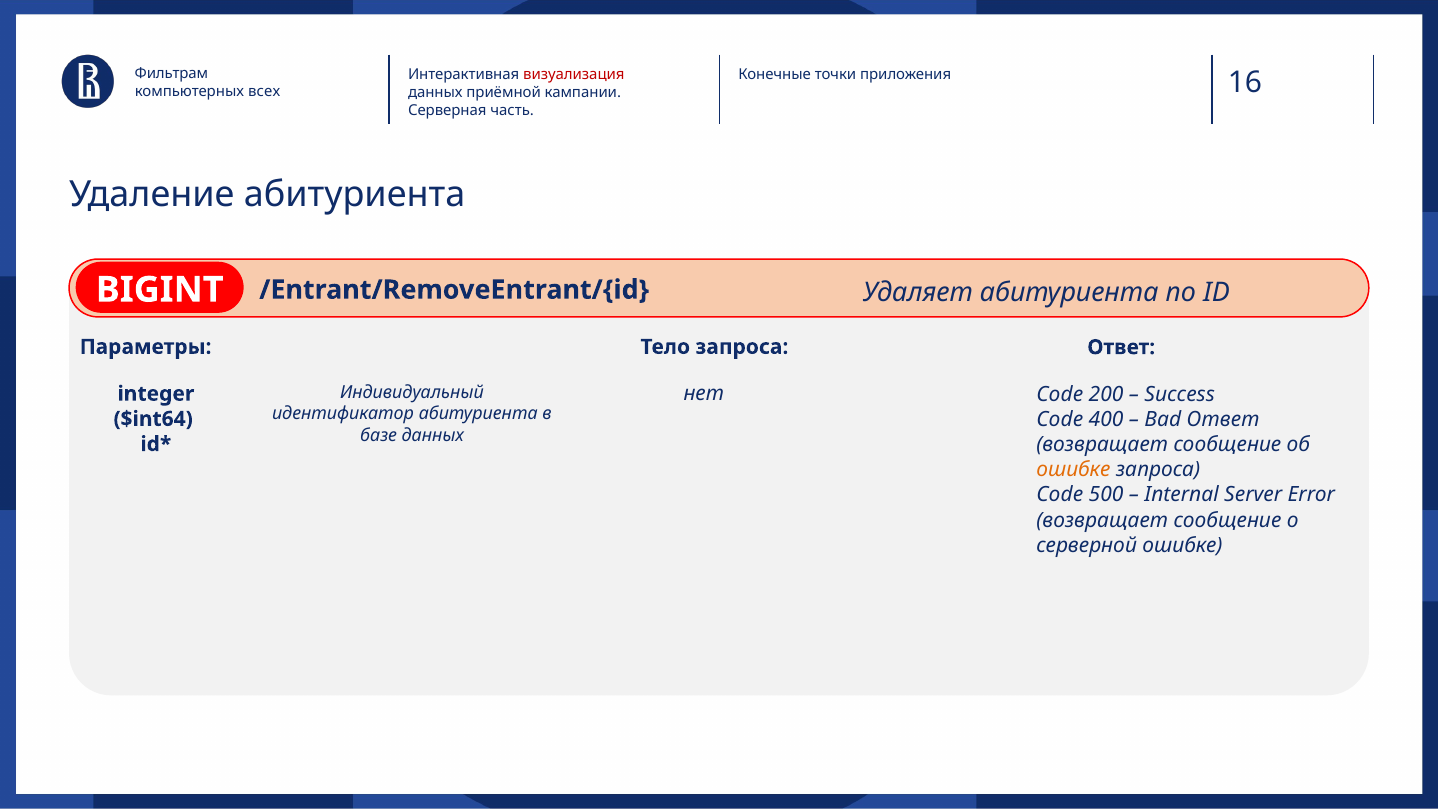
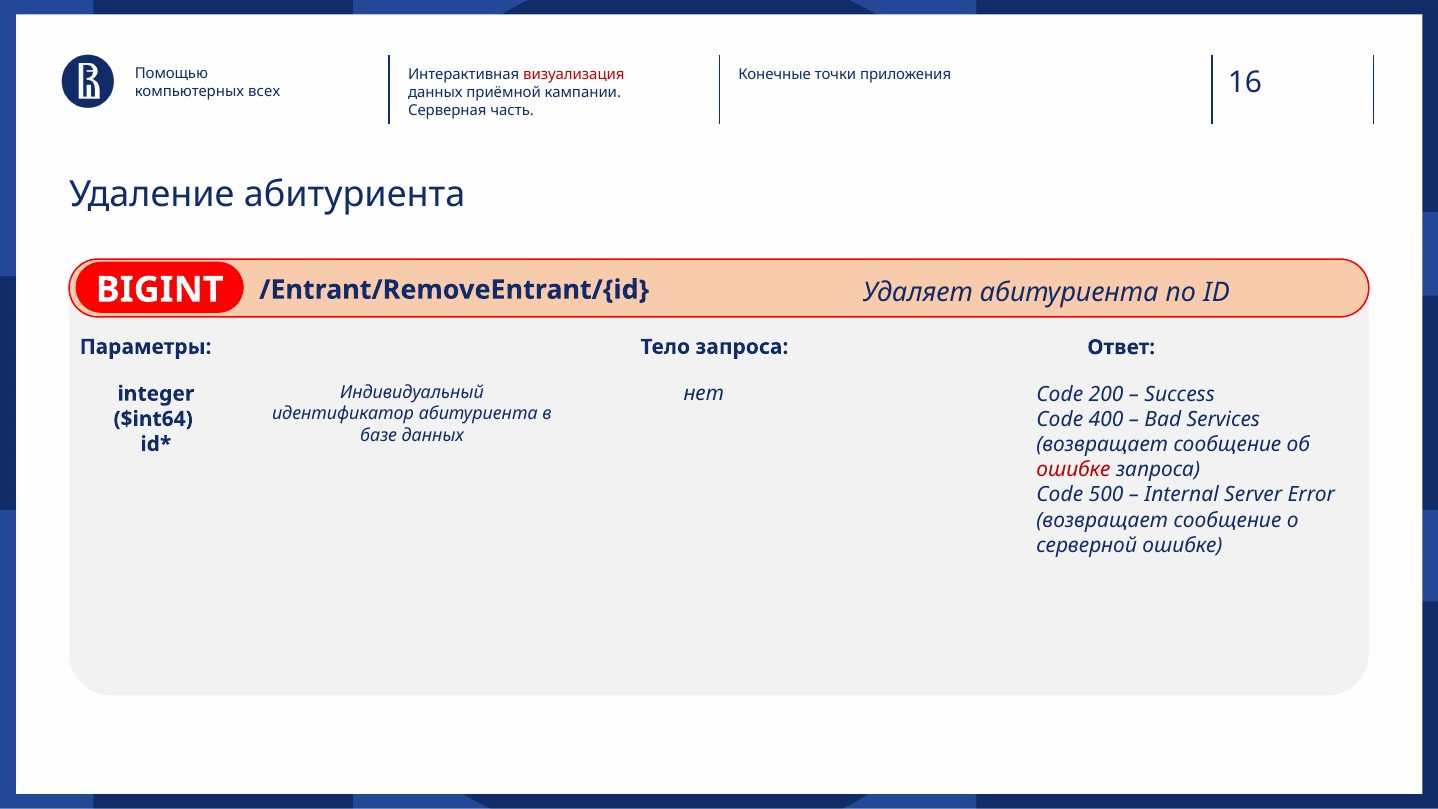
Фильтрам: Фильтрам -> Помощью (171, 74)
Bad Ответ: Ответ -> Services (1223, 419)
ошибке colour: orange -> red (1073, 470)
